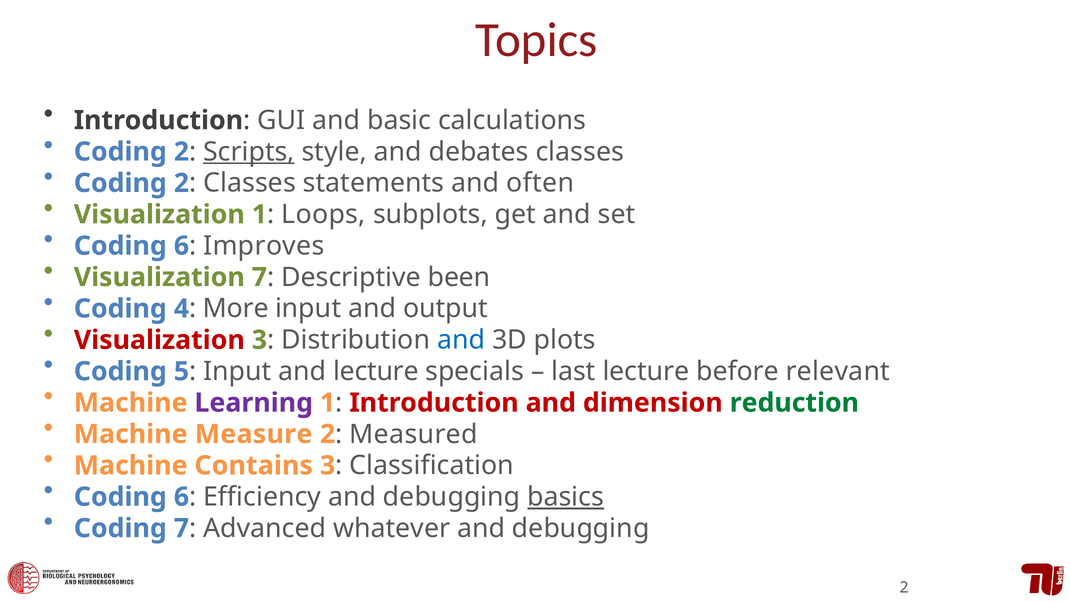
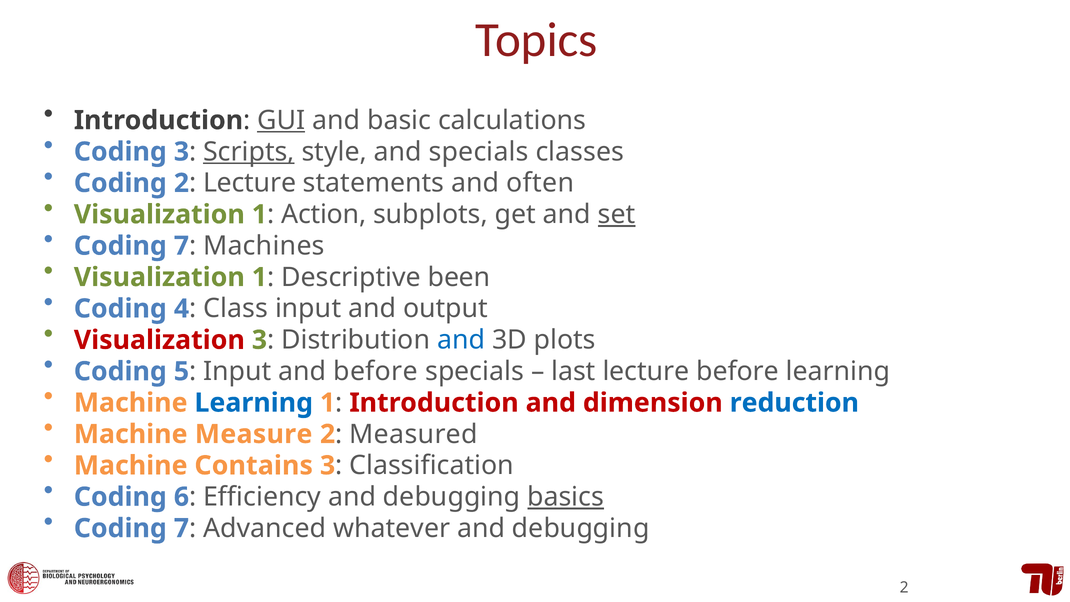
GUI underline: none -> present (281, 120)
2: 2 -> 3 (181, 152)
and debates: debates -> specials (479, 152)
Classes: Classes -> Lecture (250, 183)
Loops: Loops -> Action (324, 214)
set underline: none -> present (617, 214)
6: 6 -> 7 (181, 246)
Improves: Improves -> Machines (264, 246)
7: 7 -> 1 (259, 277)
More: More -> Class (236, 309)
and lecture: lecture -> before (376, 371)
before relevant: relevant -> learning (838, 371)
Learning colour: purple -> blue (254, 403)
reduction colour: green -> blue (794, 403)
